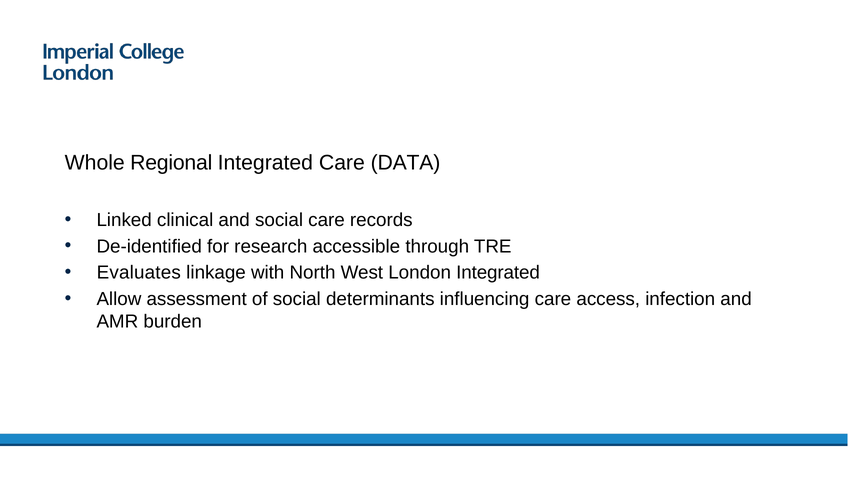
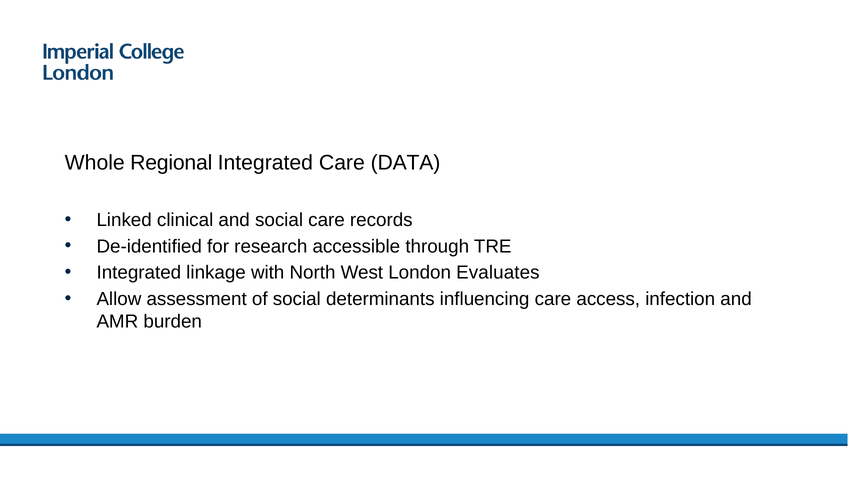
Evaluates: Evaluates -> Integrated (139, 273)
London Integrated: Integrated -> Evaluates (498, 273)
